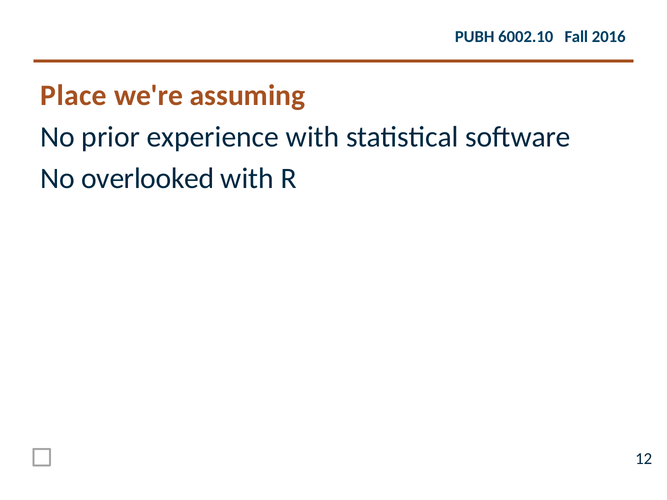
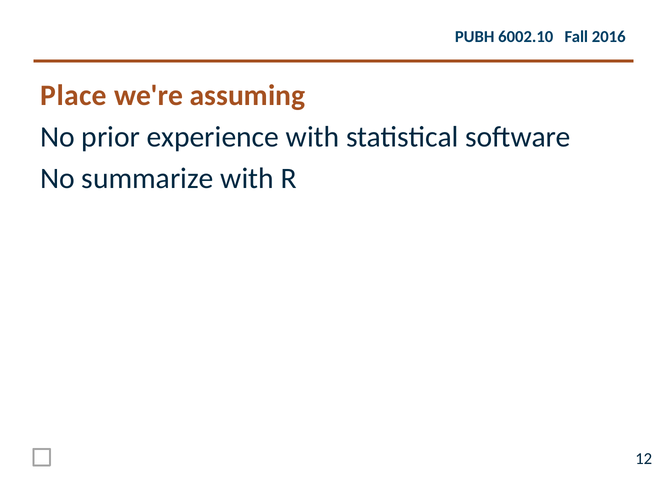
overlooked: overlooked -> summarize (148, 178)
